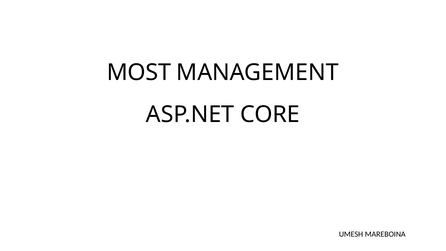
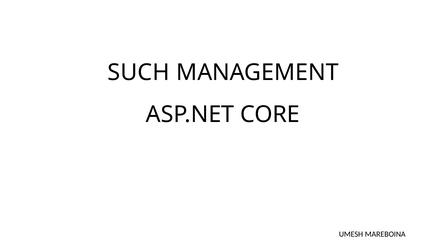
MOST: MOST -> SUCH (139, 73)
